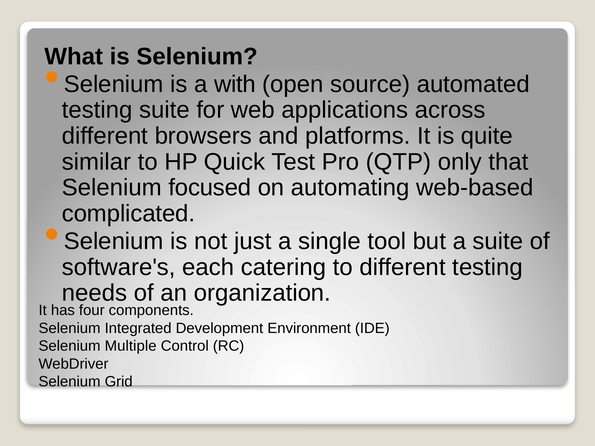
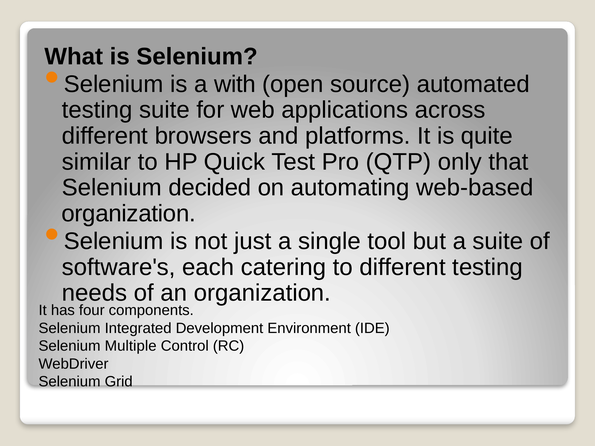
focused: focused -> decided (210, 188)
complicated: complicated -> organization (129, 214)
